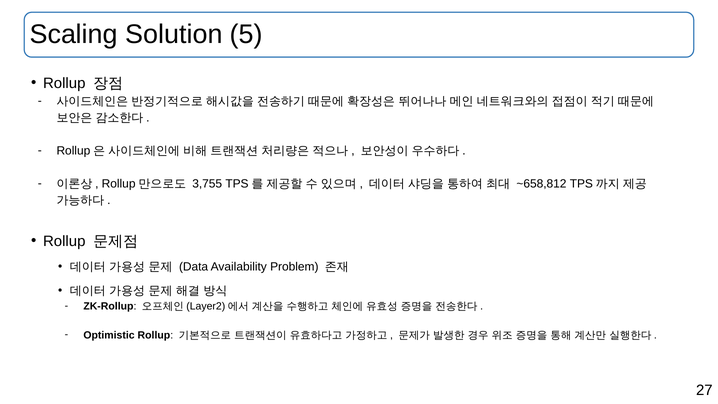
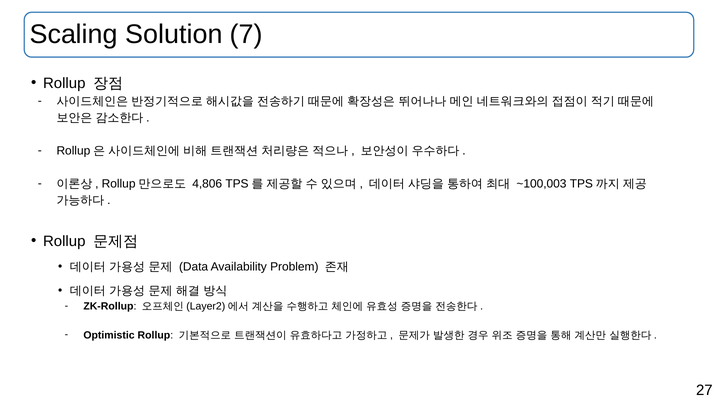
5: 5 -> 7 (246, 34)
3,755: 3,755 -> 4,806 (207, 184)
~658,812: ~658,812 -> ~100,003 (541, 184)
